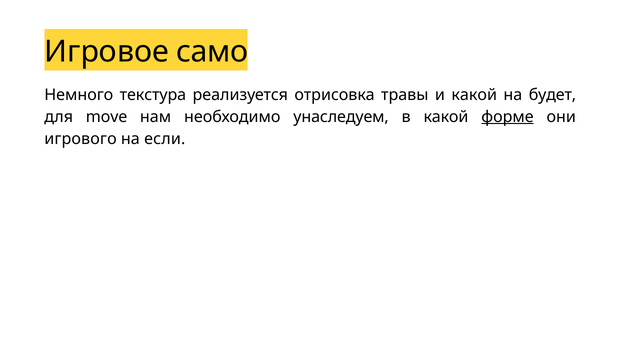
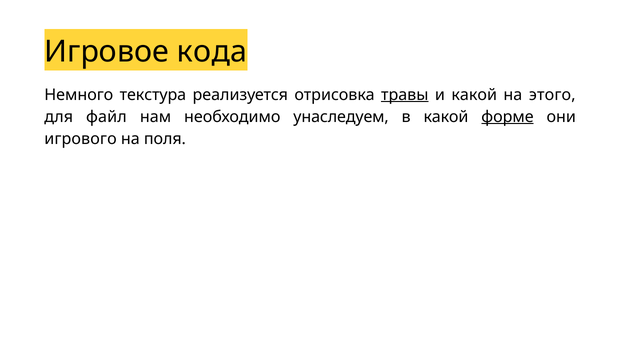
само: само -> кода (212, 52)
травы underline: none -> present (405, 95)
будет: будет -> этого (552, 95)
move: move -> файл (106, 117)
если: если -> поля (165, 139)
